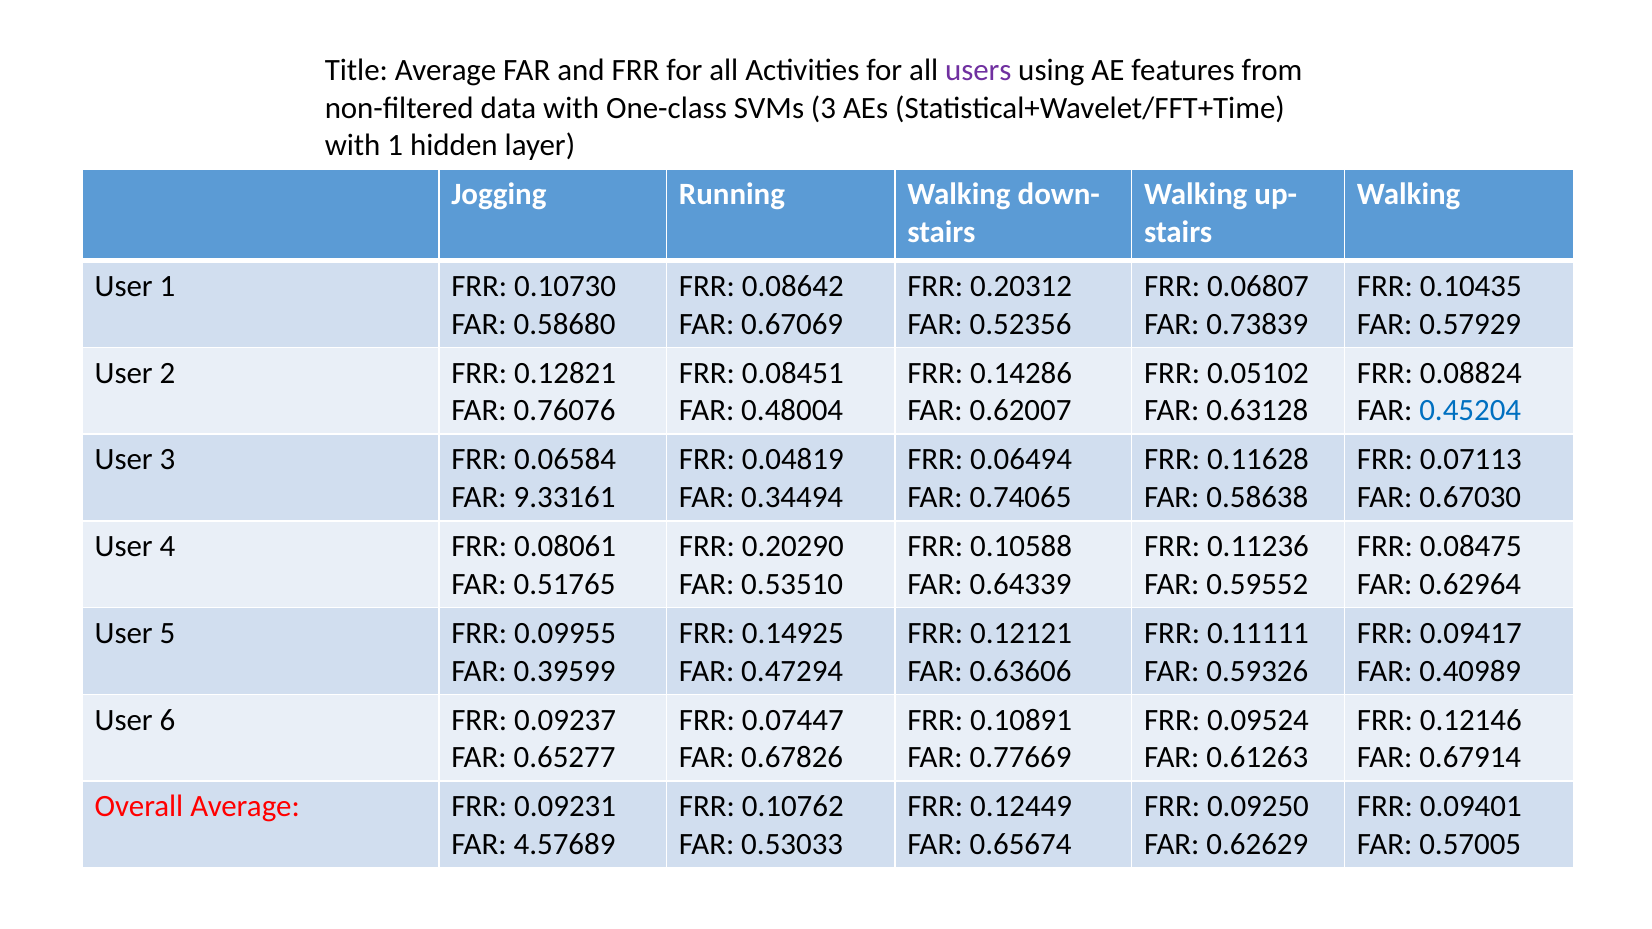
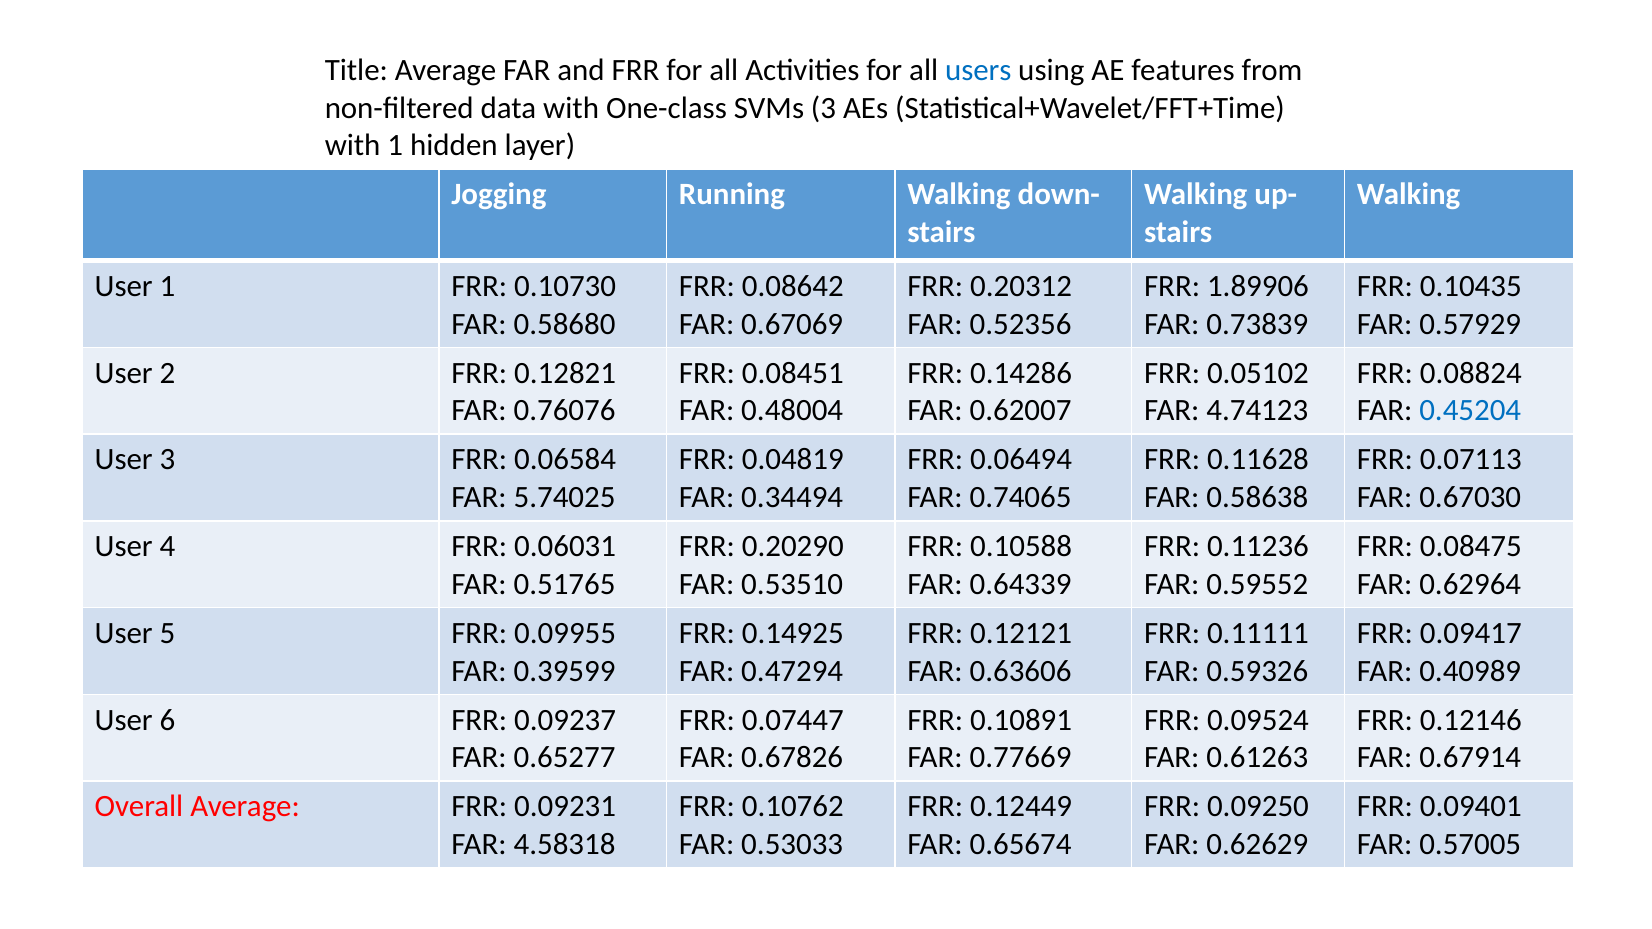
users colour: purple -> blue (978, 71)
0.06807: 0.06807 -> 1.89906 (1258, 286)
0.63128: 0.63128 -> 4.74123 (1257, 411)
9.33161: 9.33161 -> 5.74025 (565, 498)
0.08061: 0.08061 -> 0.06031 (565, 547)
4.57689: 4.57689 -> 4.58318 (565, 845)
